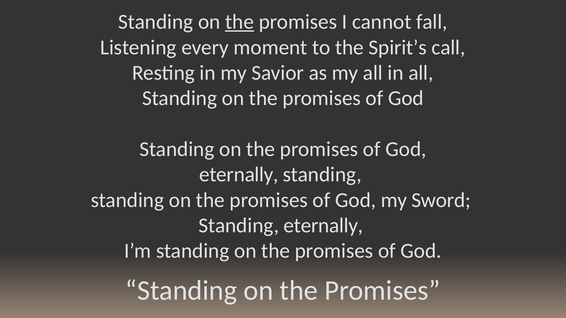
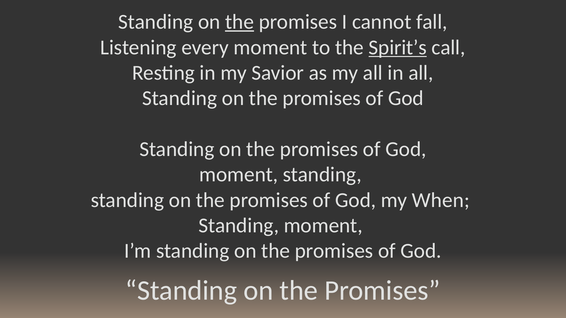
Spirit’s underline: none -> present (398, 47)
eternally: eternally -> moment (239, 175)
Sword: Sword -> When (441, 200)
Standing eternally: eternally -> moment (323, 226)
